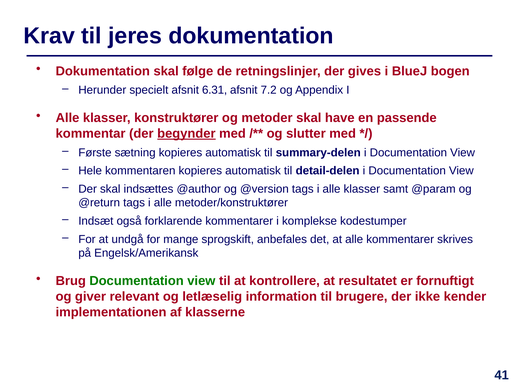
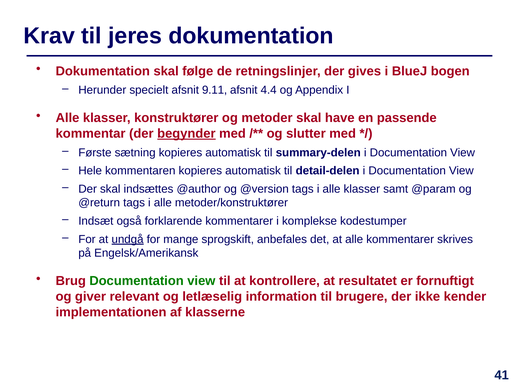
6.31: 6.31 -> 9.11 (215, 90)
7.2: 7.2 -> 4.4 (269, 90)
undgå underline: none -> present (128, 239)
